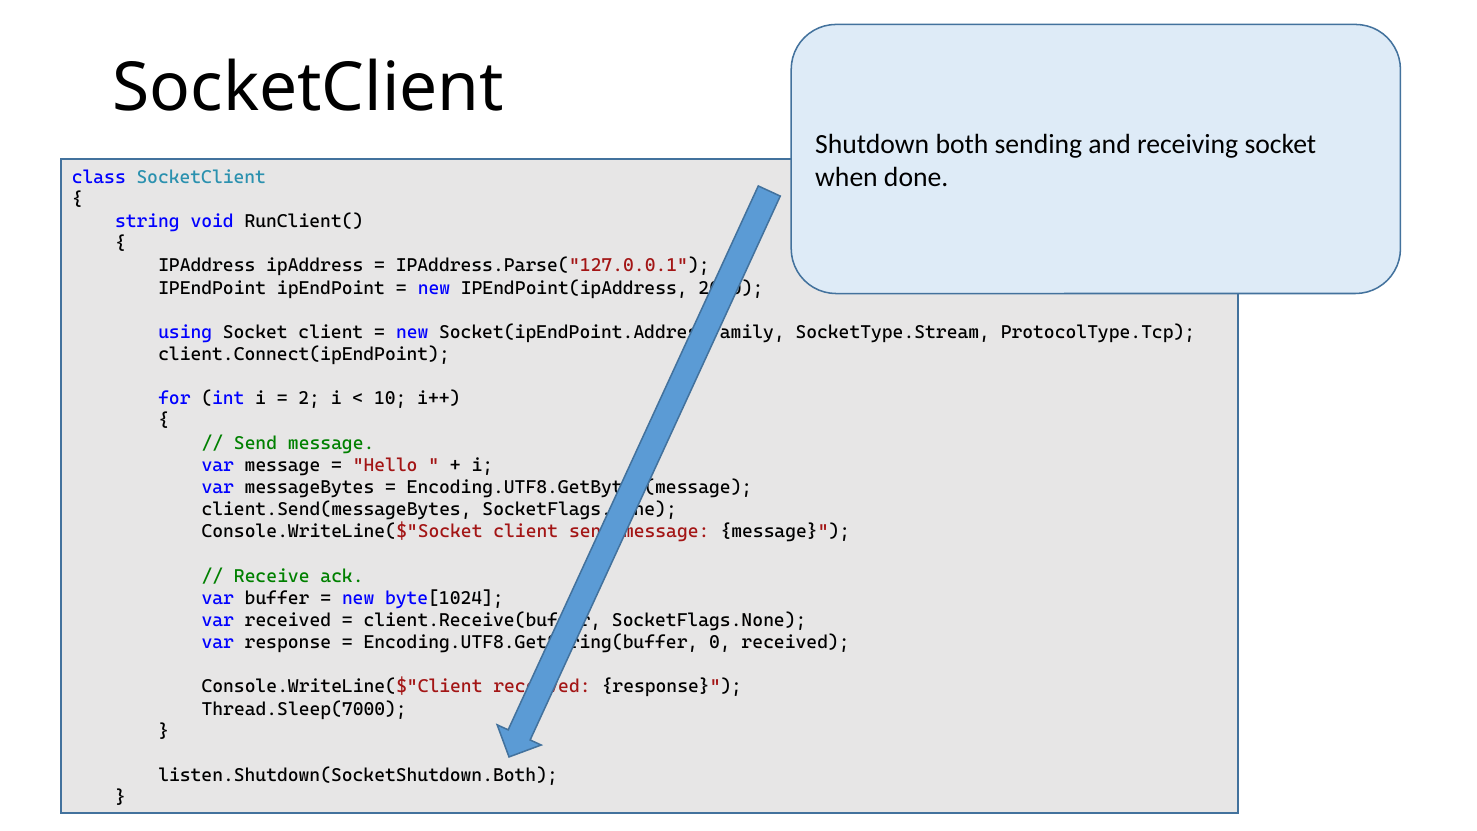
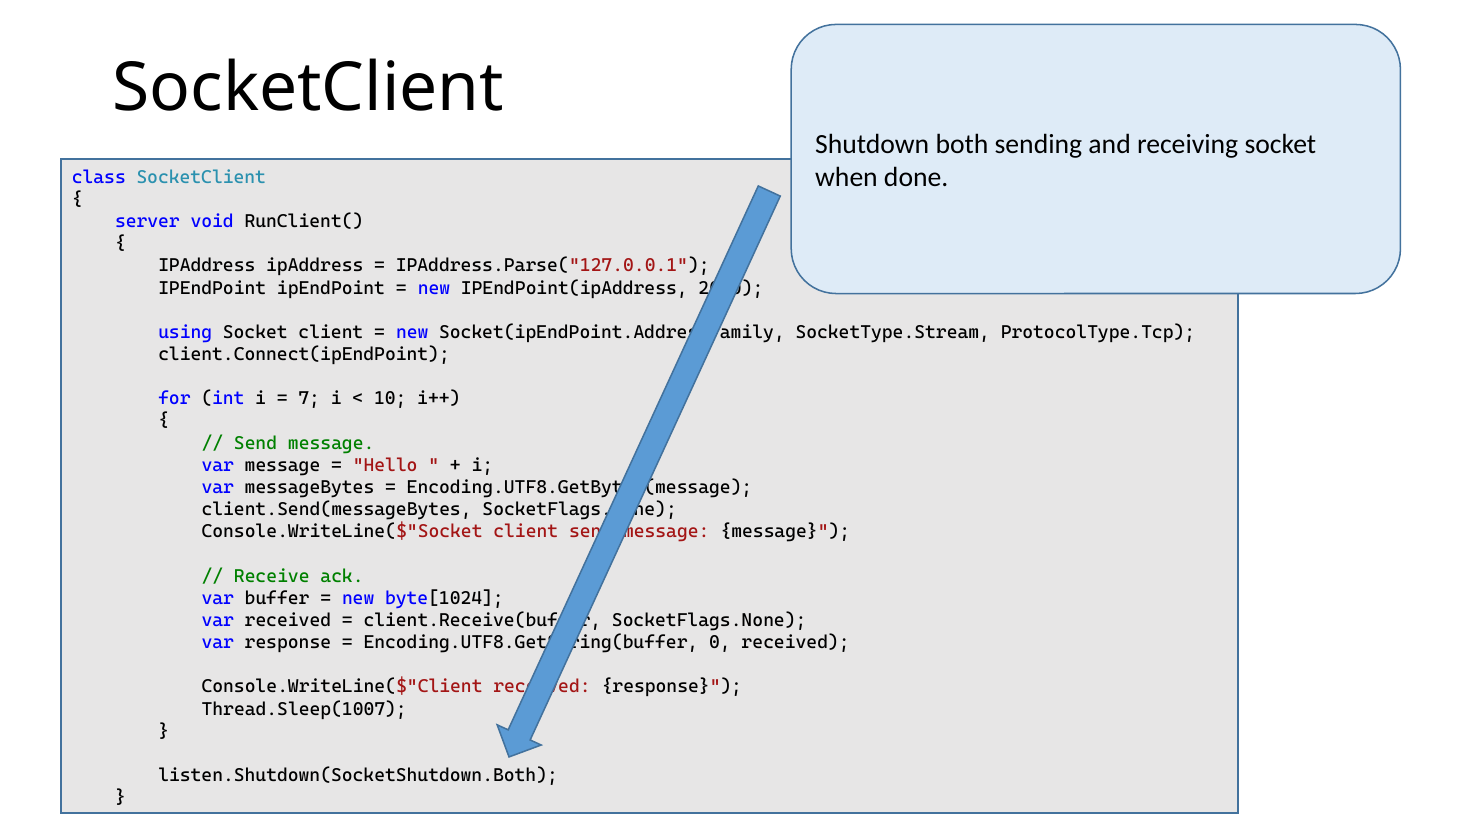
string: string -> server (147, 221)
2: 2 -> 7 (309, 399)
Thread.Sleep(7000: Thread.Sleep(7000 -> Thread.Sleep(1007 (304, 709)
